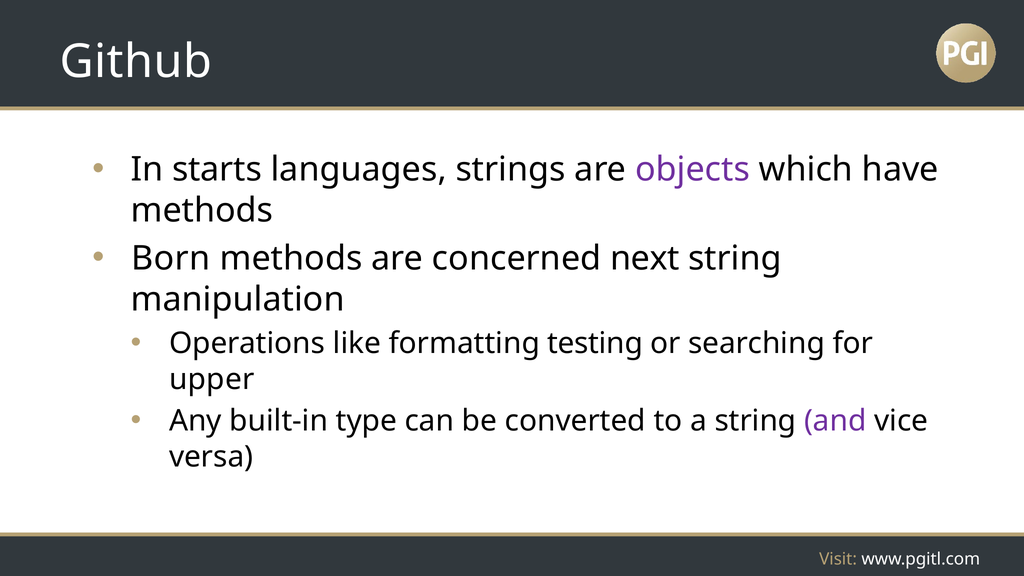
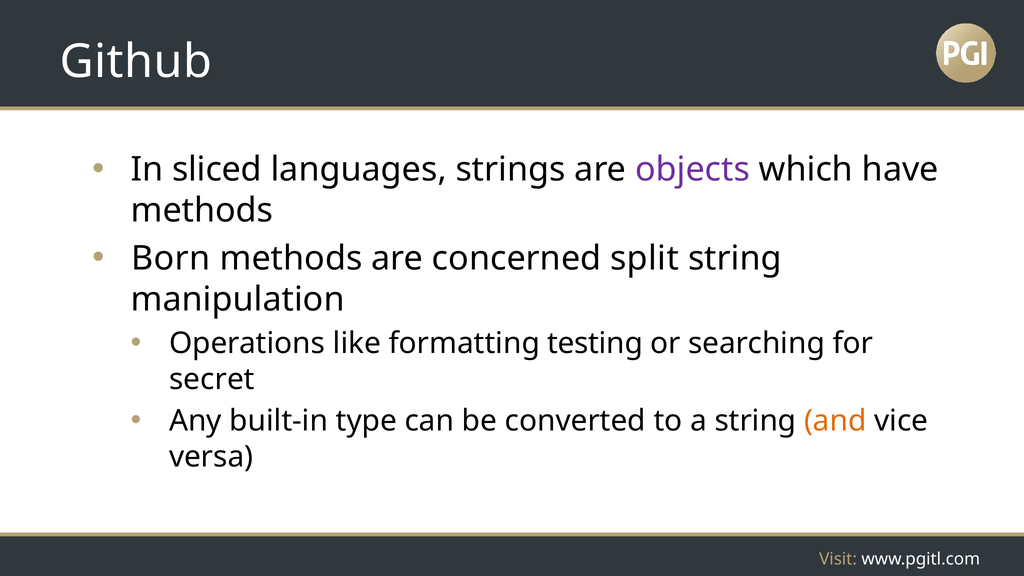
starts: starts -> sliced (217, 170)
next: next -> split (645, 258)
upper: upper -> secret (212, 379)
and colour: purple -> orange (835, 421)
